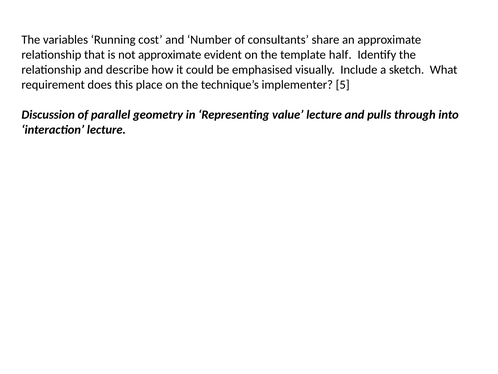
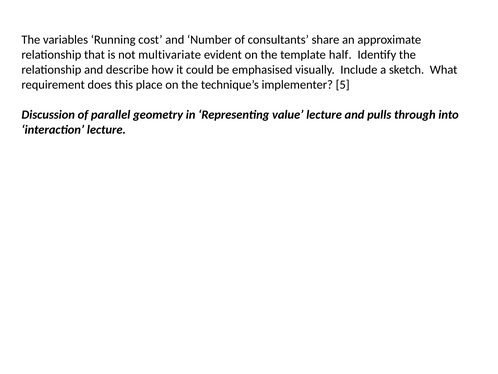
not approximate: approximate -> multivariate (170, 55)
